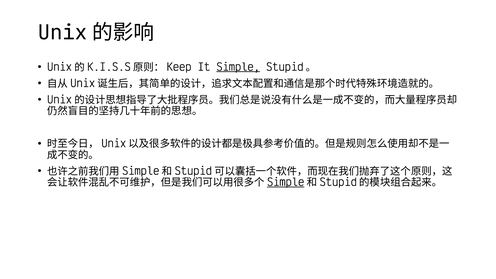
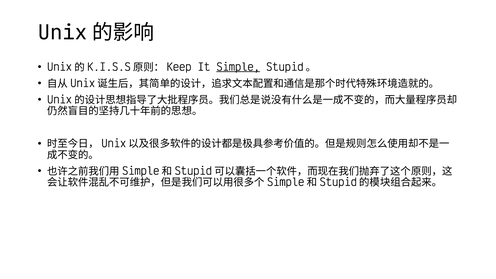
Simple underline: present -> none (286, 182)
